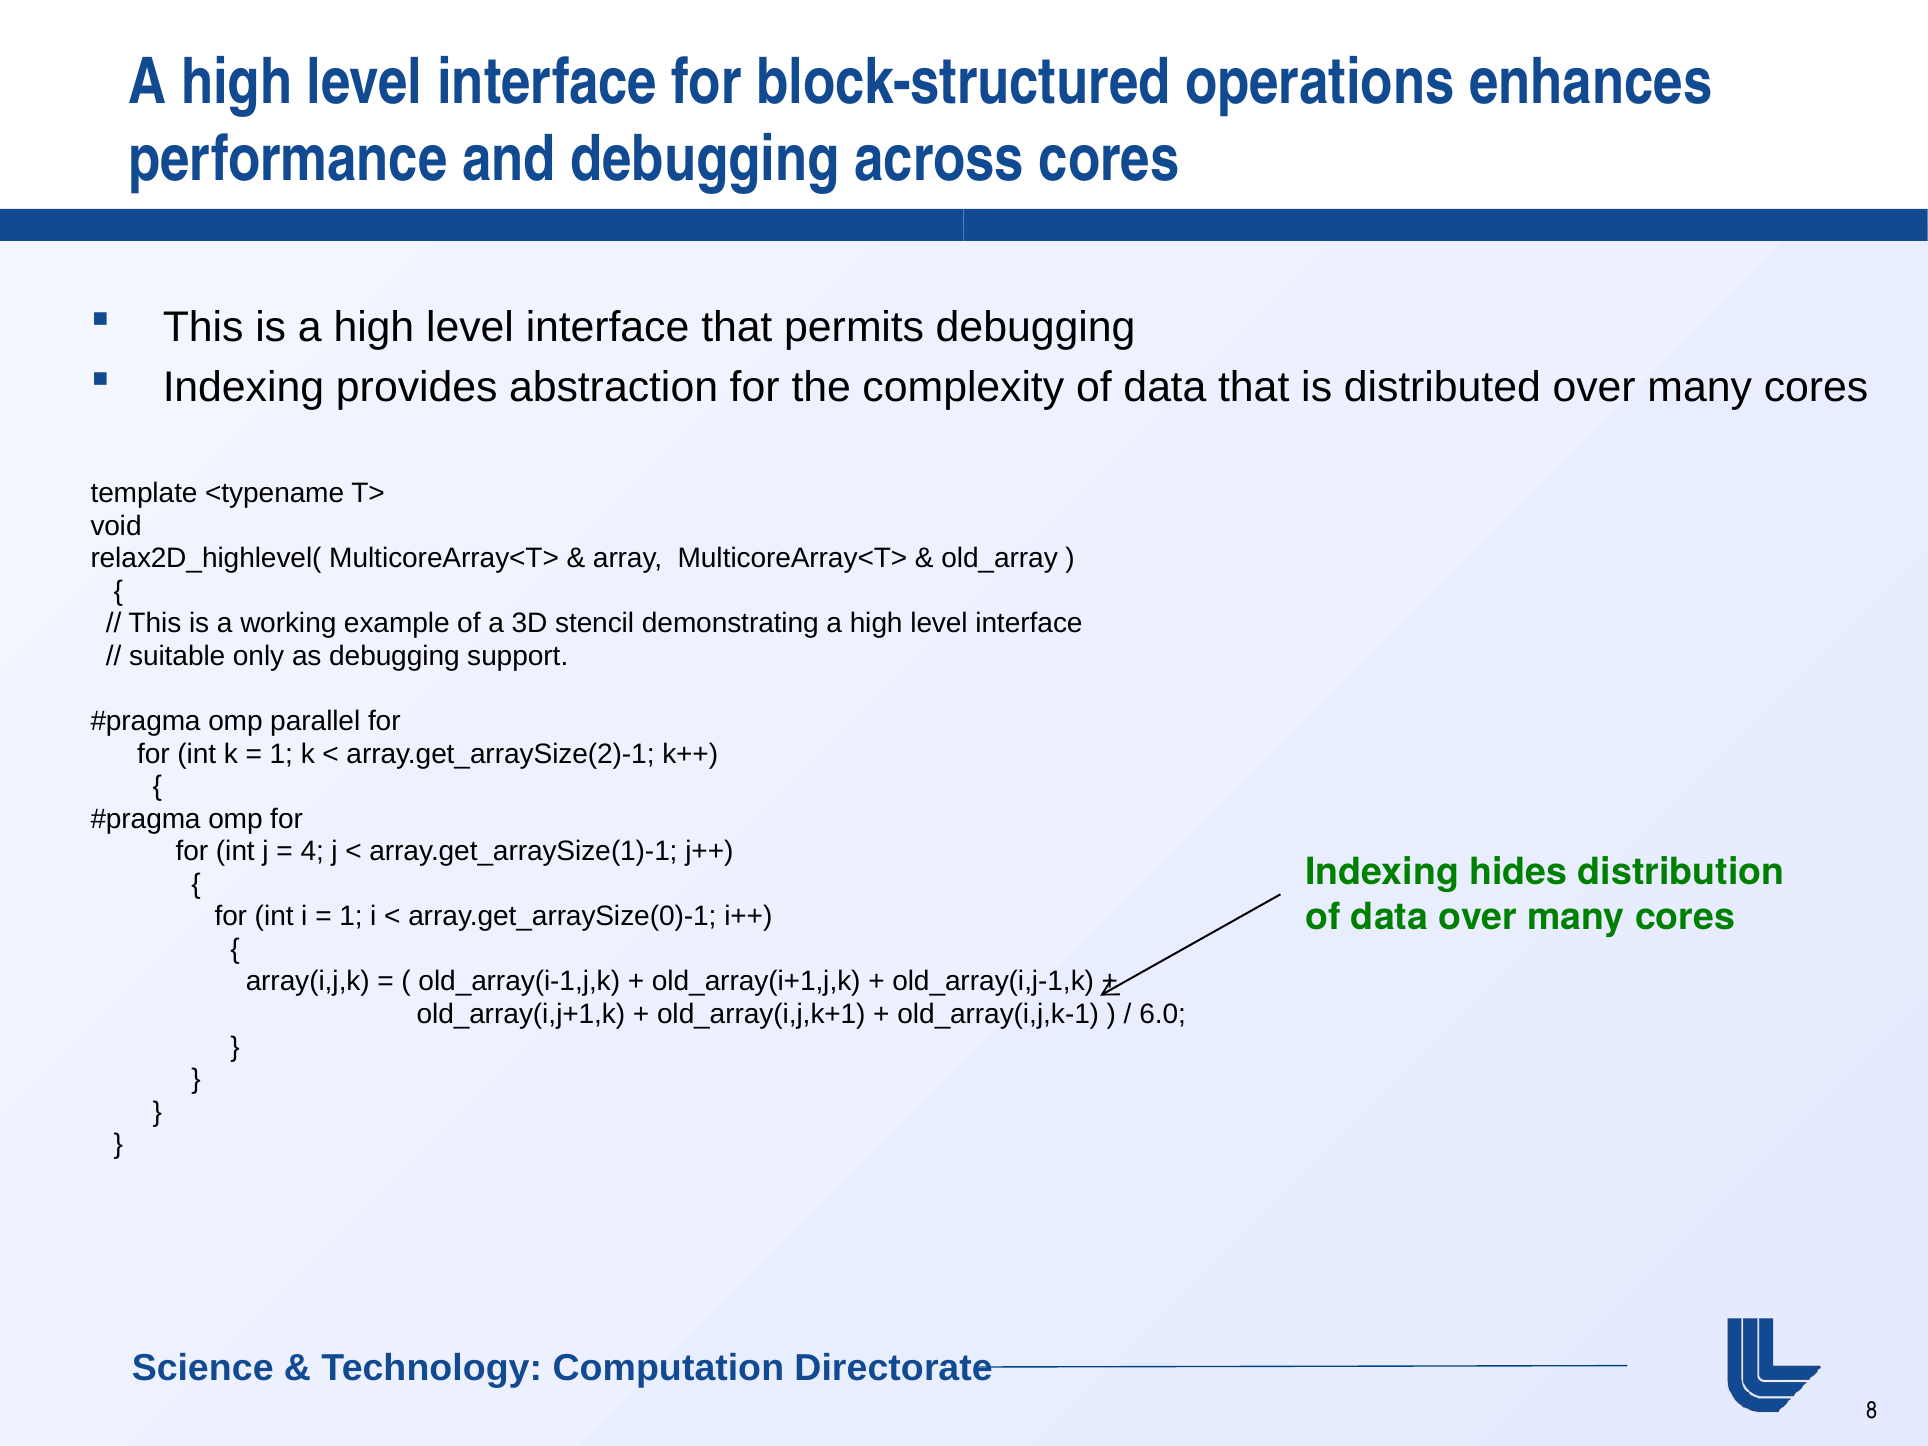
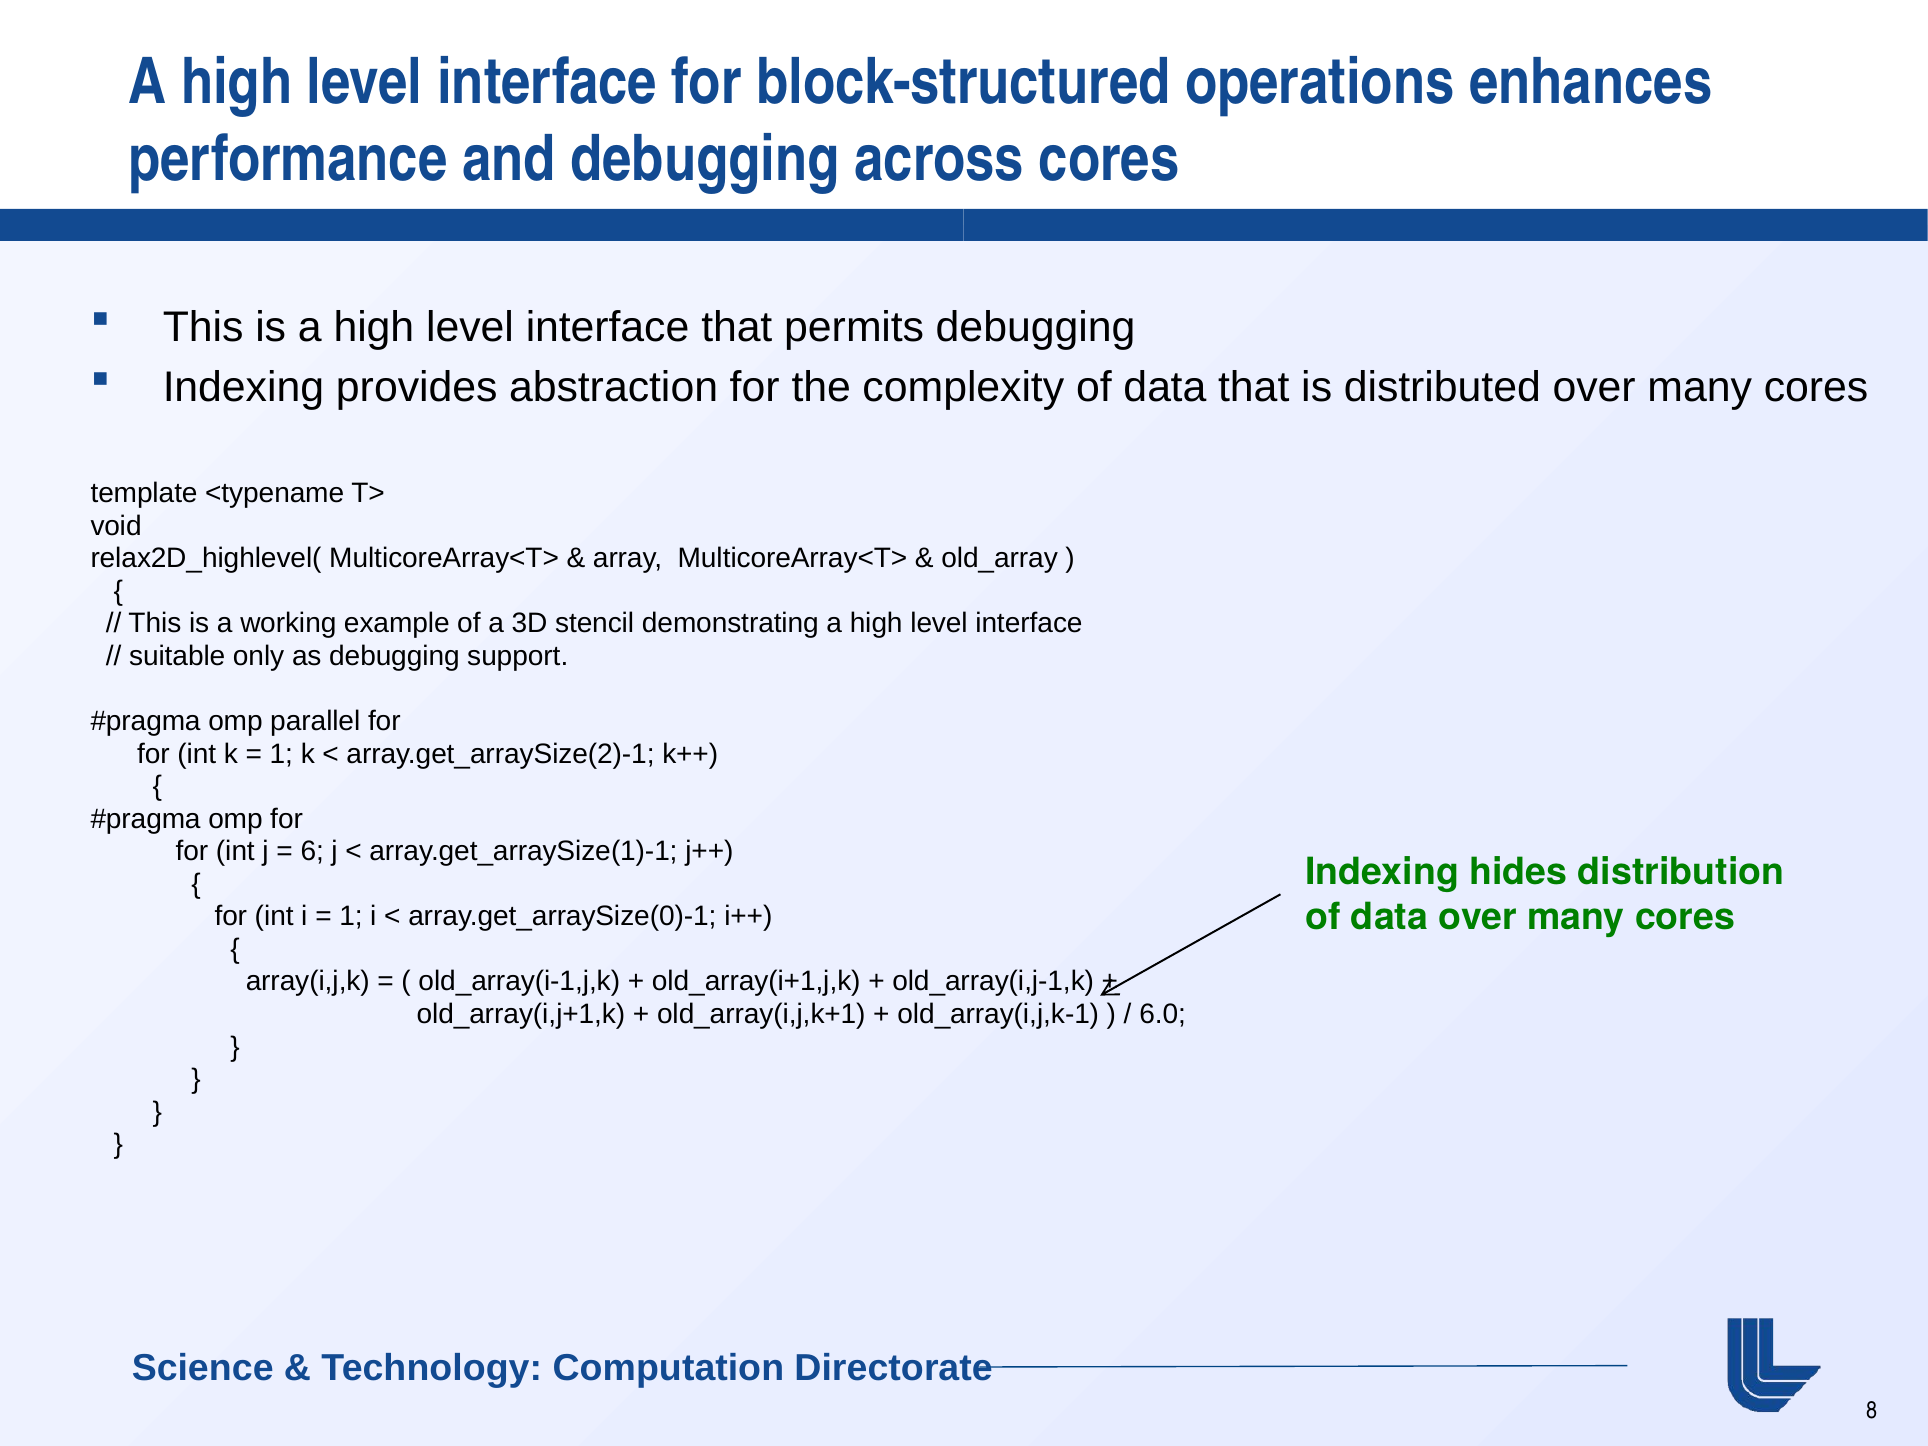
4: 4 -> 6 (312, 851)
